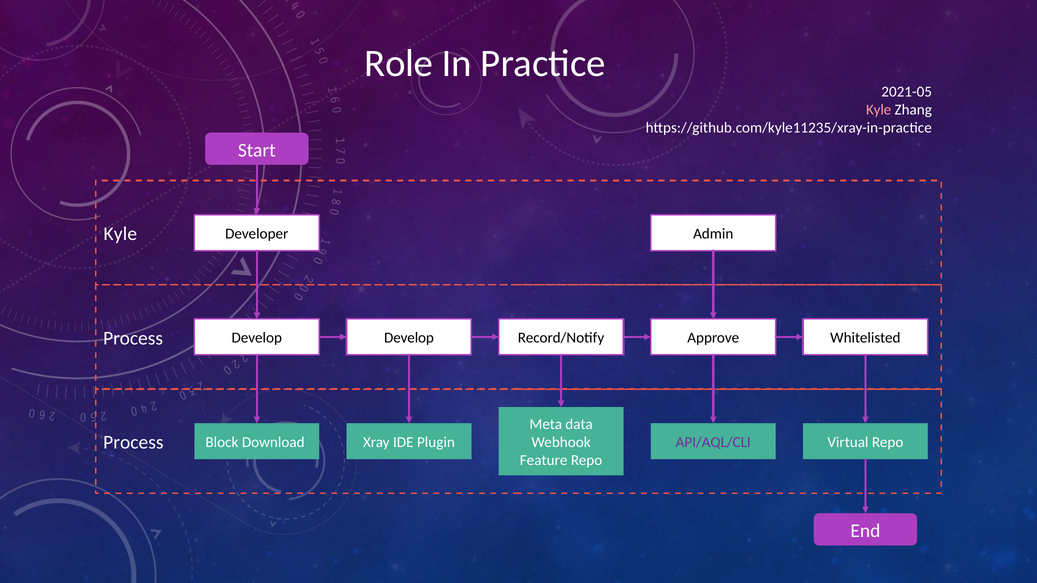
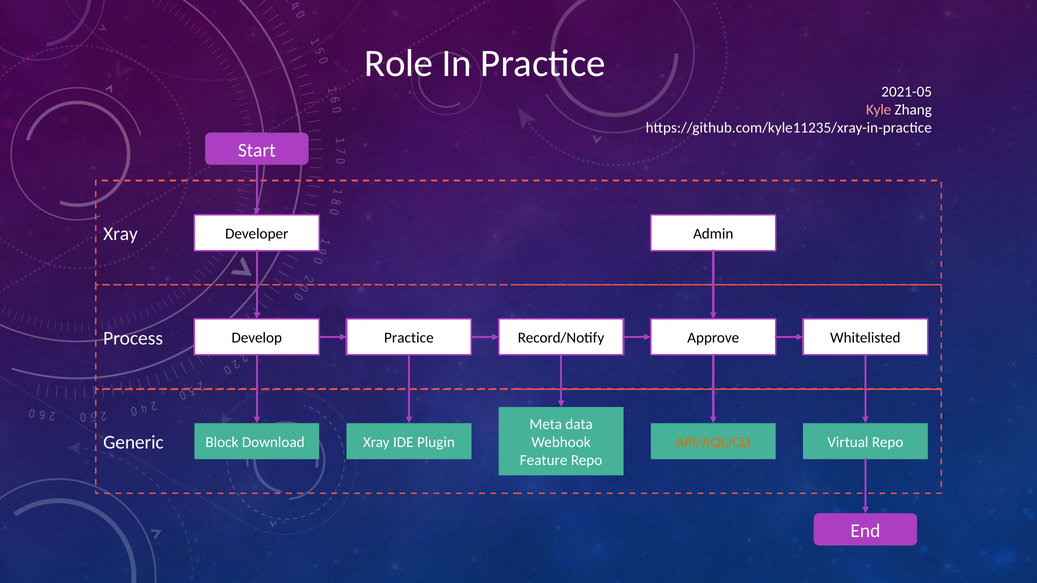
Kyle: Kyle -> Xray (121, 234)
Develop Develop: Develop -> Practice (409, 338)
Process: Process -> Generic (133, 443)
API/AQL/CLI colour: purple -> orange (713, 442)
